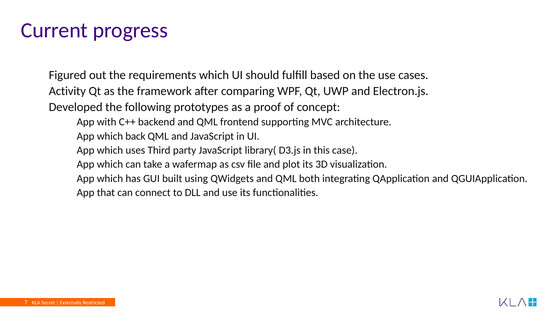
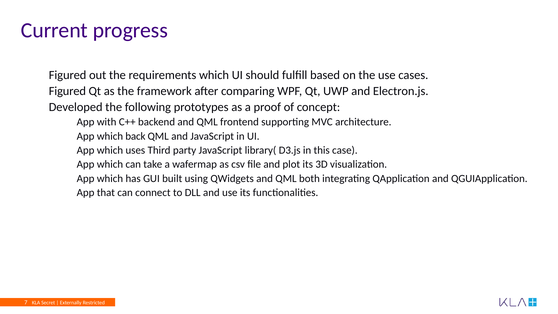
Activity: Activity -> Figured (67, 91)
